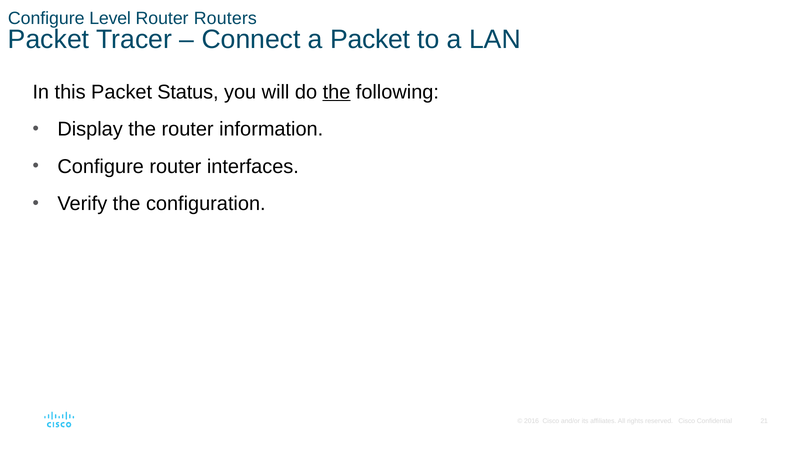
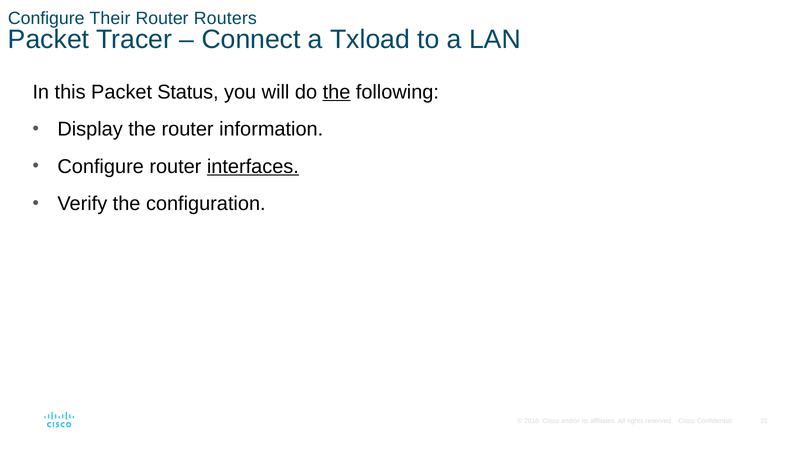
Level: Level -> Their (110, 18)
a Packet: Packet -> Txload (370, 39)
interfaces underline: none -> present (253, 167)
